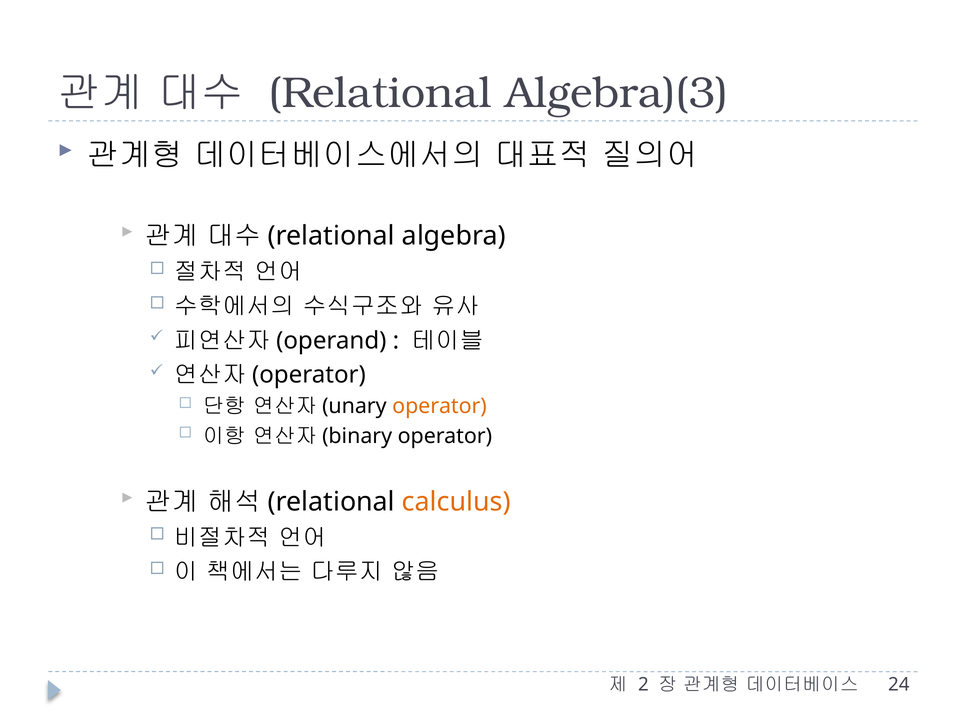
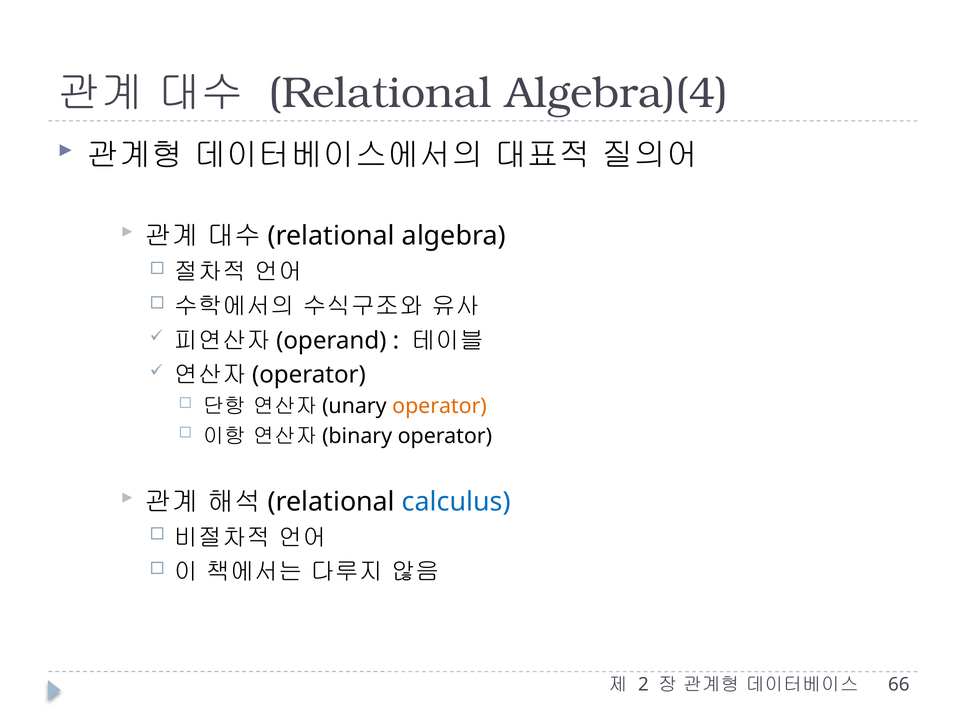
Algebra)(3: Algebra)(3 -> Algebra)(4 (617, 93)
calculus colour: orange -> blue (456, 501)
24: 24 -> 66 (899, 684)
